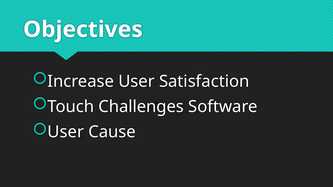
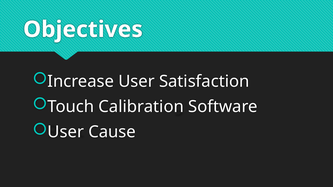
Challenges: Challenges -> Calibration (141, 107)
